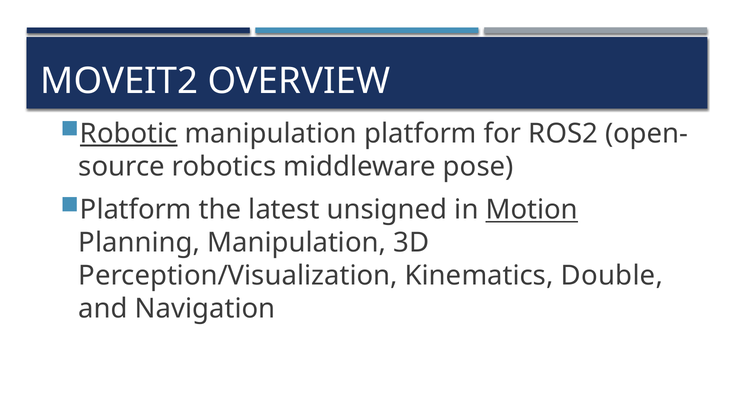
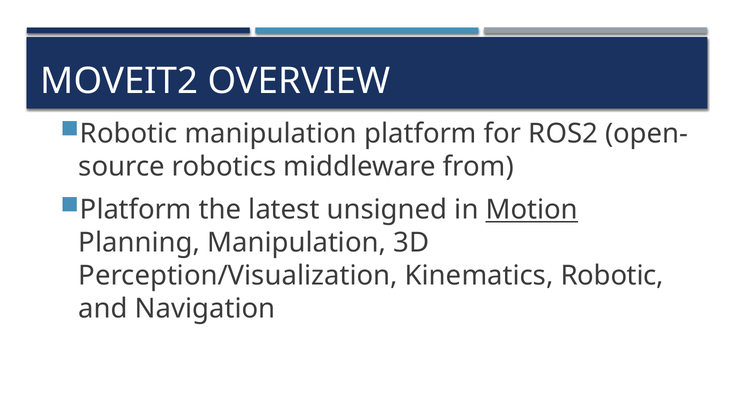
Robotic underline: present -> none (129, 134)
pose: pose -> from (478, 167)
Kinematics Double: Double -> Robotic (612, 276)
